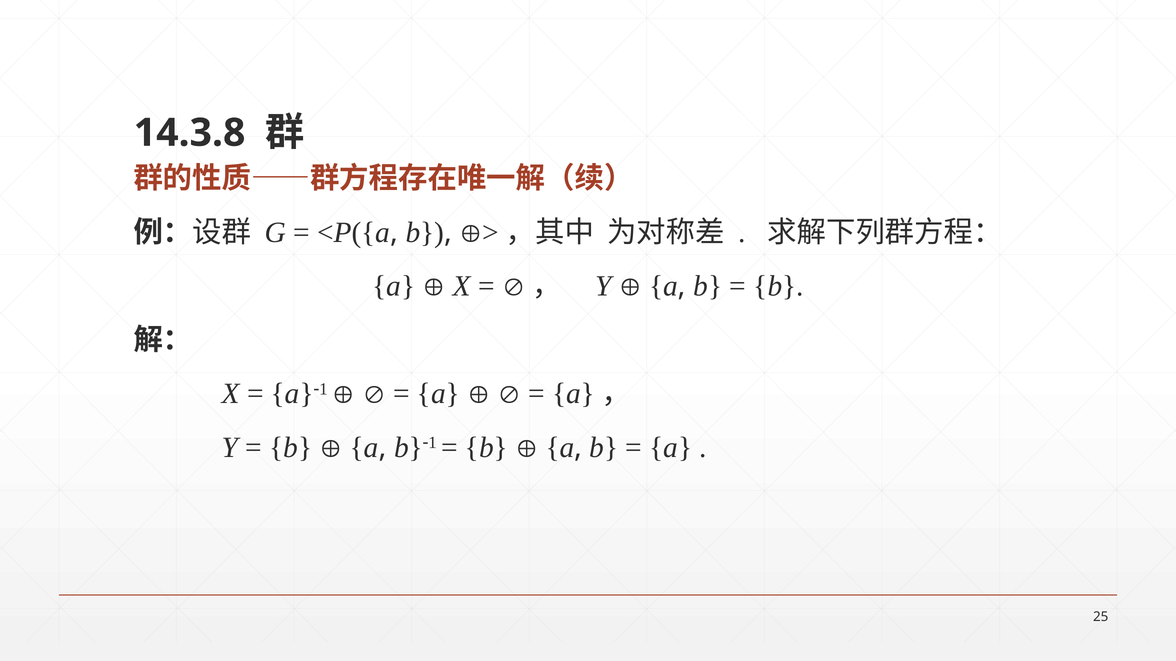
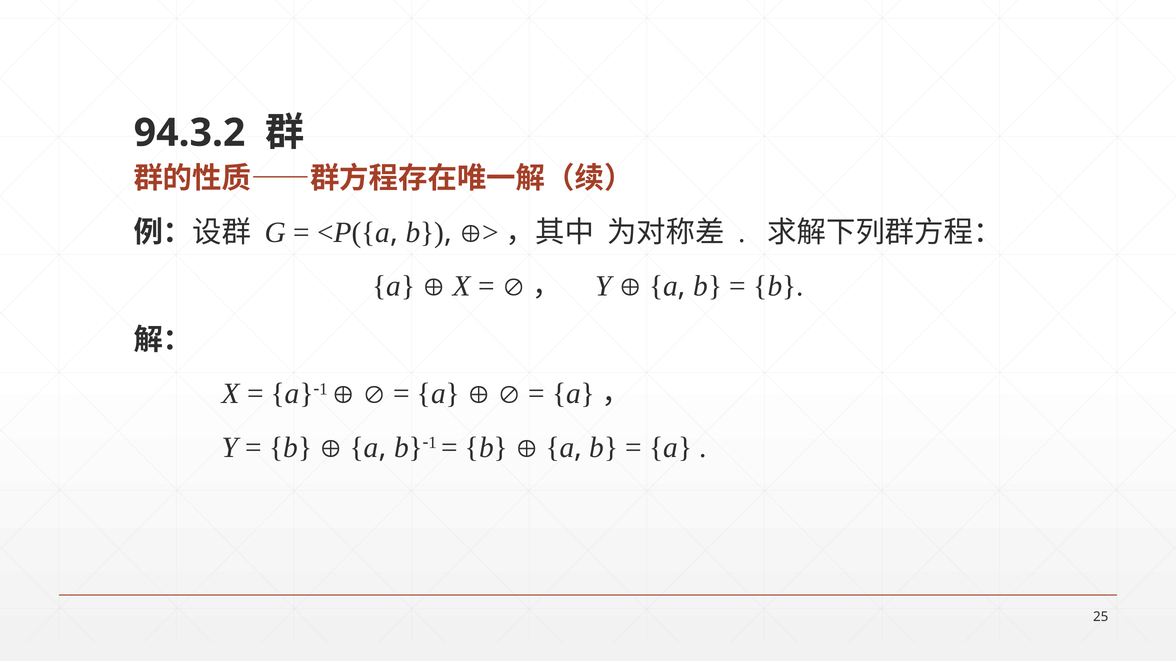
14.3.8: 14.3.8 -> 94.3.2 (190, 133)
